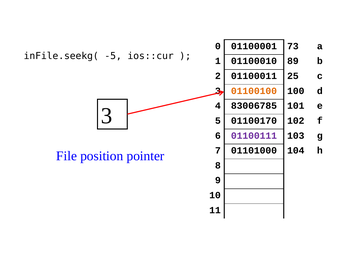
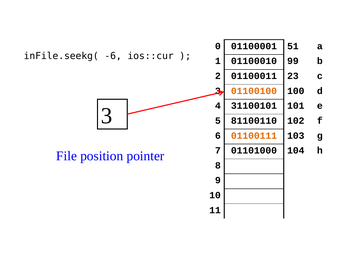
73: 73 -> 51 (293, 46)
-5: -5 -> -6 (113, 56)
89: 89 -> 99 (293, 61)
25: 25 -> 23 (293, 76)
83006785: 83006785 -> 31100101 (254, 106)
01100170: 01100170 -> 81100110 (254, 121)
01100111 colour: purple -> orange (254, 136)
